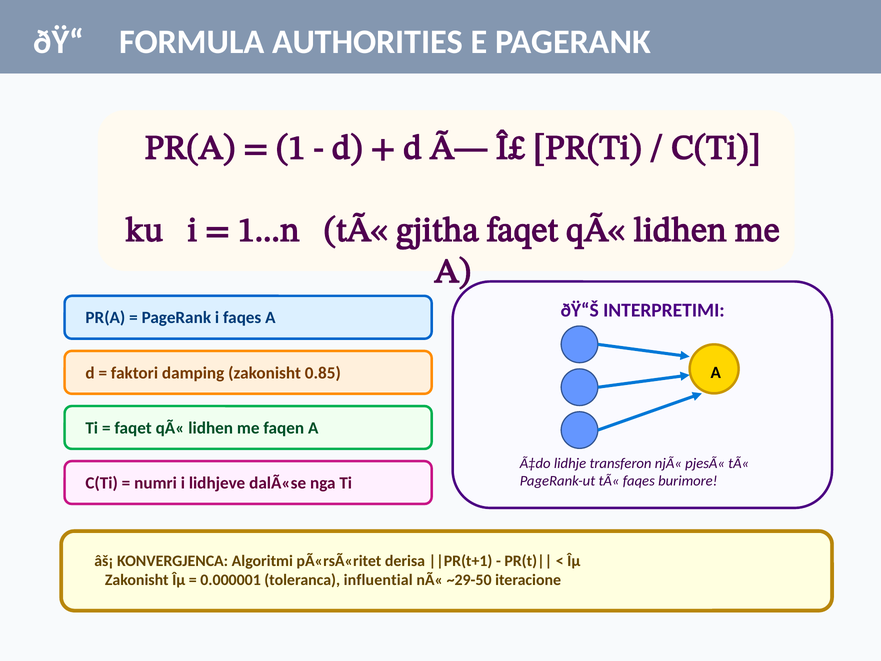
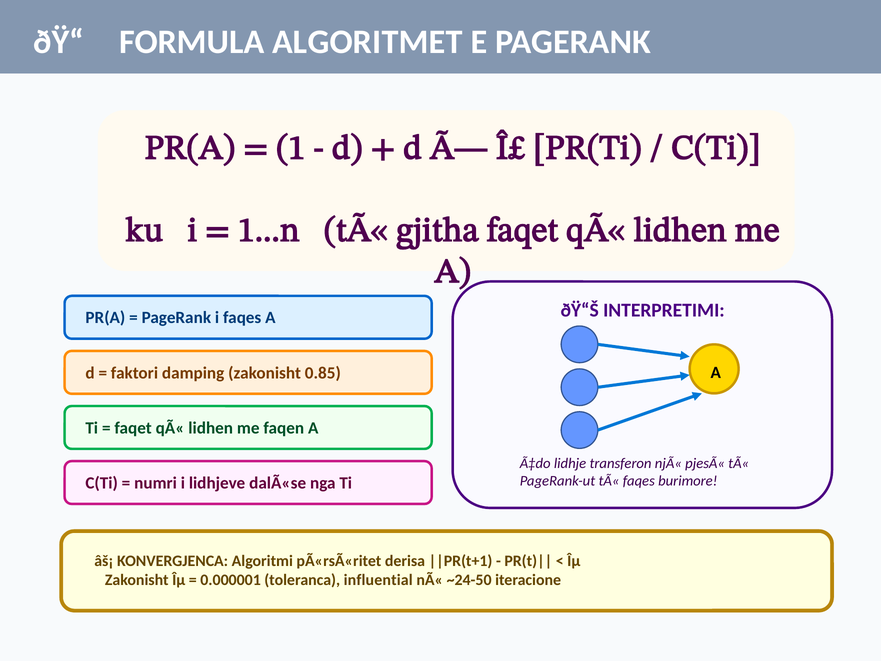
AUTHORITIES: AUTHORITIES -> ALGORITMET (367, 42)
~29-50: ~29-50 -> ~24-50 (469, 580)
